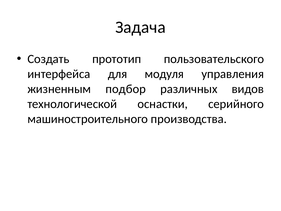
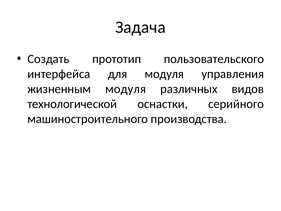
жизненным подбор: подбор -> модуля (126, 89)
